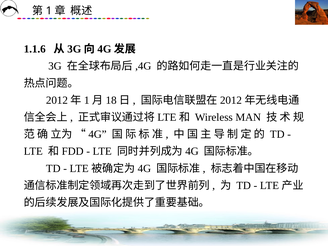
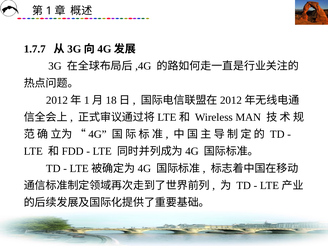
1.1.6: 1.1.6 -> 1.7.7 (35, 49)
